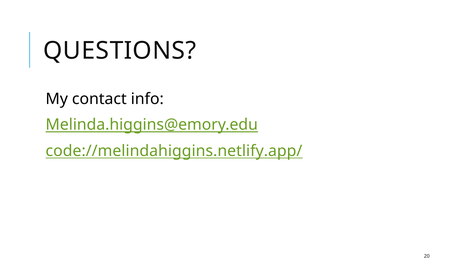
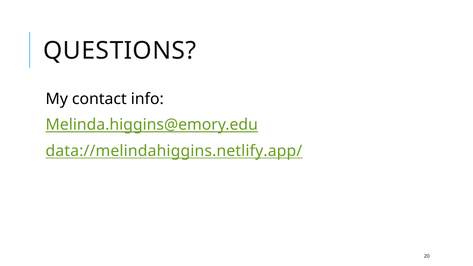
code://melindahiggins.netlify.app/: code://melindahiggins.netlify.app/ -> data://melindahiggins.netlify.app/ (174, 151)
